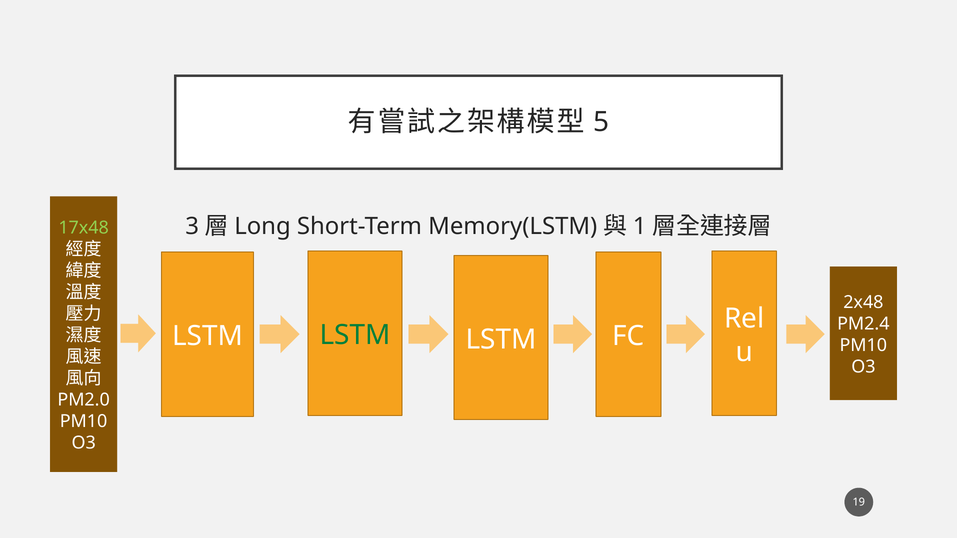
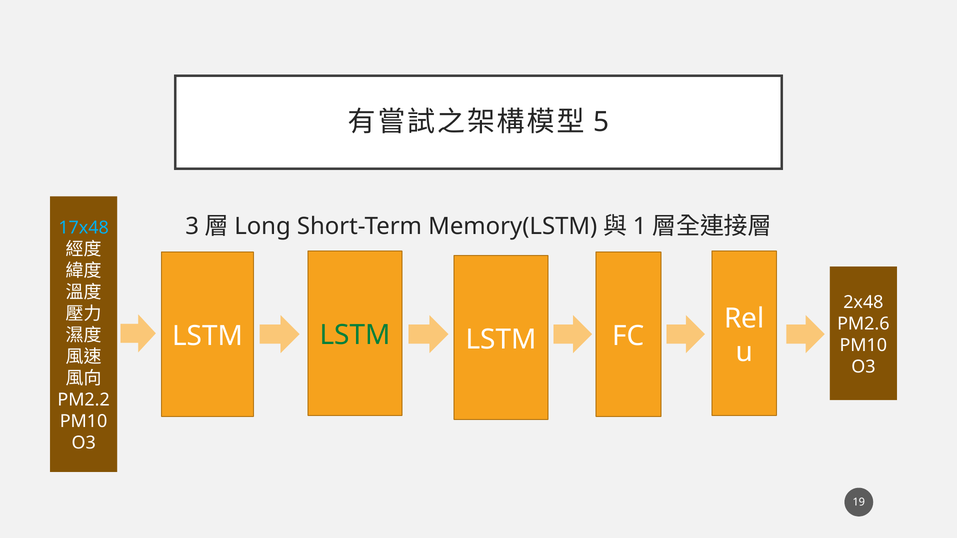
17x48 colour: light green -> light blue (84, 228)
PM2.4: PM2.4 -> PM2.6 (863, 324)
PM2.0: PM2.0 -> PM2.2 (84, 400)
